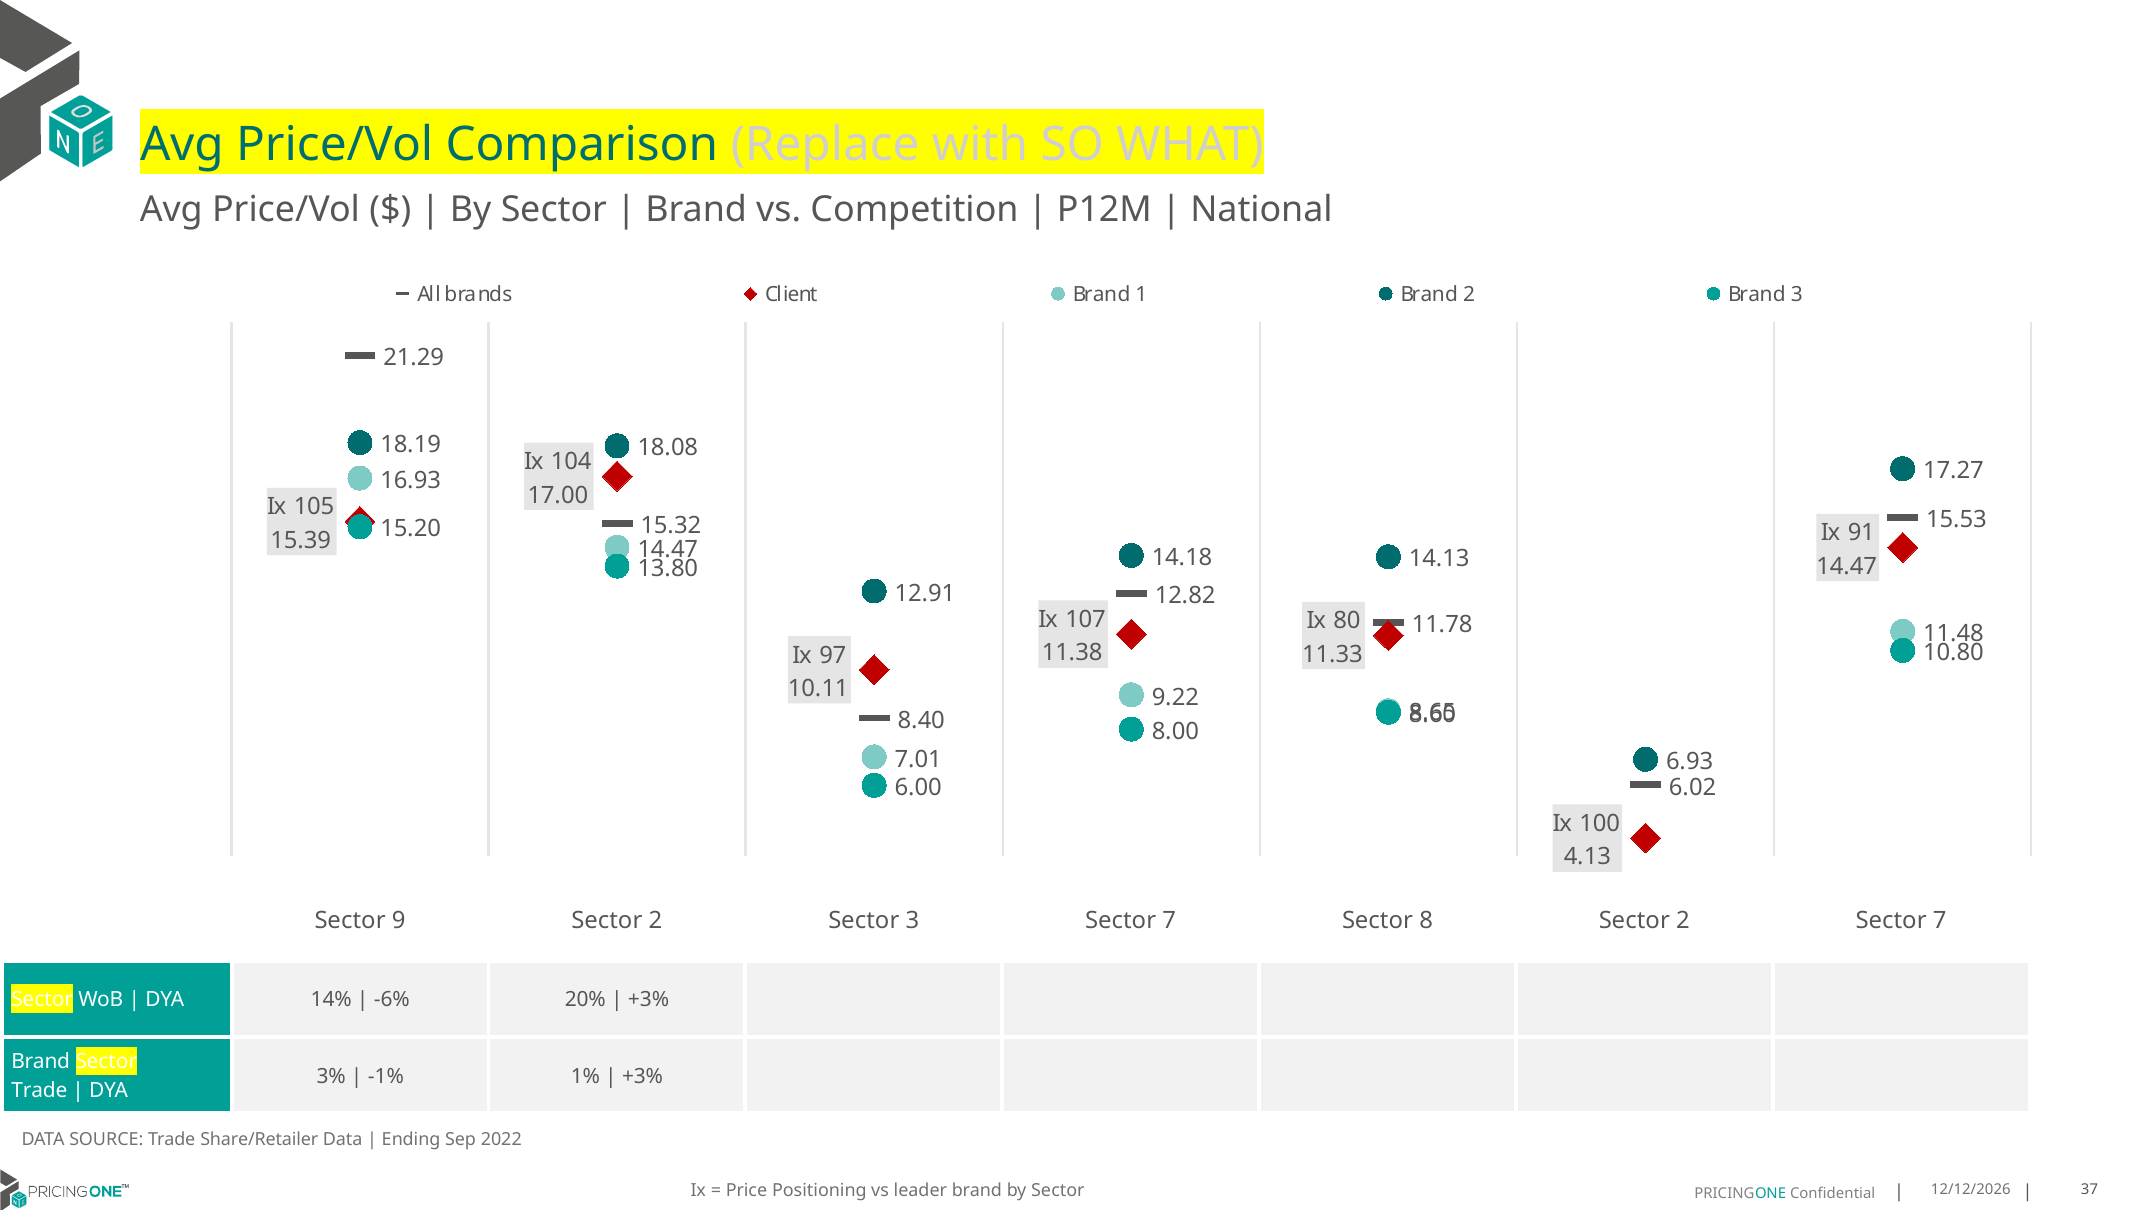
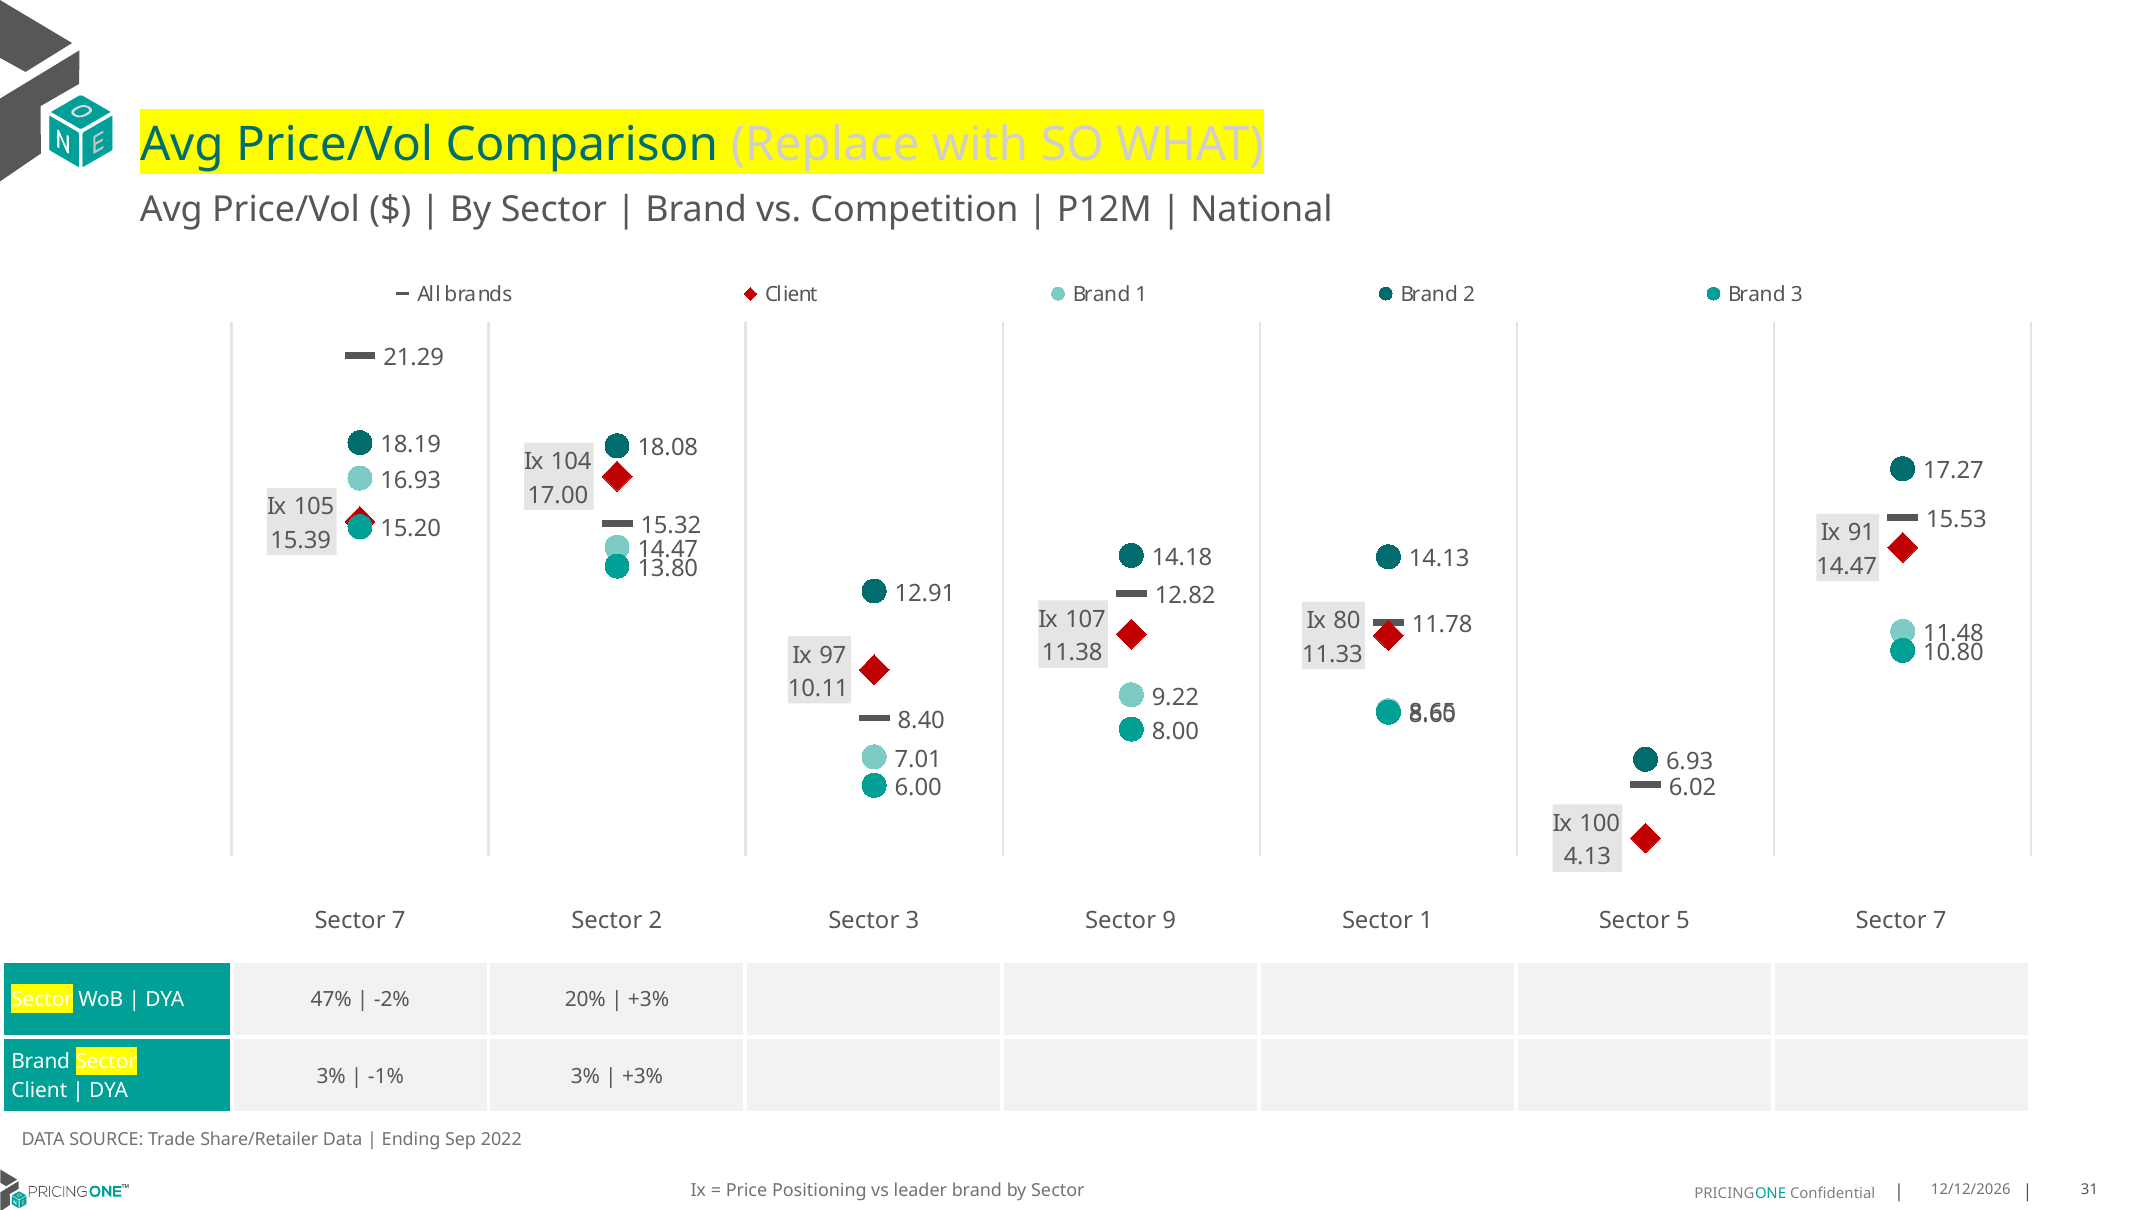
9: 9 -> 7 (399, 921)
3 Sector 7: 7 -> 9 (1169, 921)
Sector 8: 8 -> 1 (1426, 921)
2: 2 -> 5 (1683, 921)
14%: 14% -> 47% (331, 1000)
-6%: -6% -> -2% (392, 1000)
-1% 1%: 1% -> 3% (585, 1076)
Trade: Trade -> Client (39, 1090)
37: 37 -> 31 (2090, 1190)
